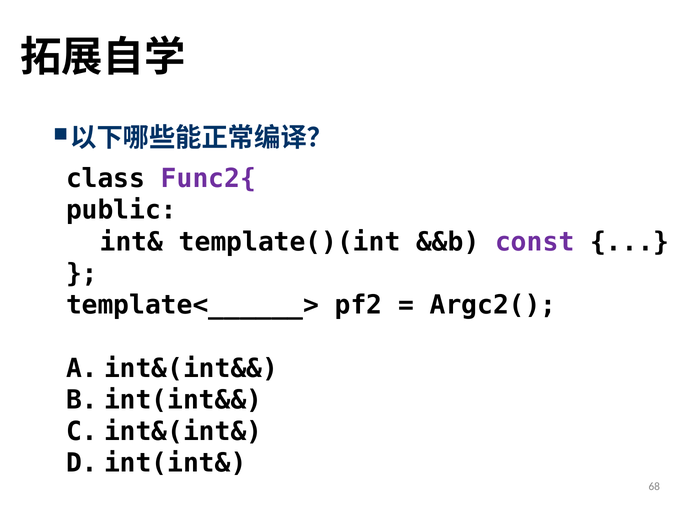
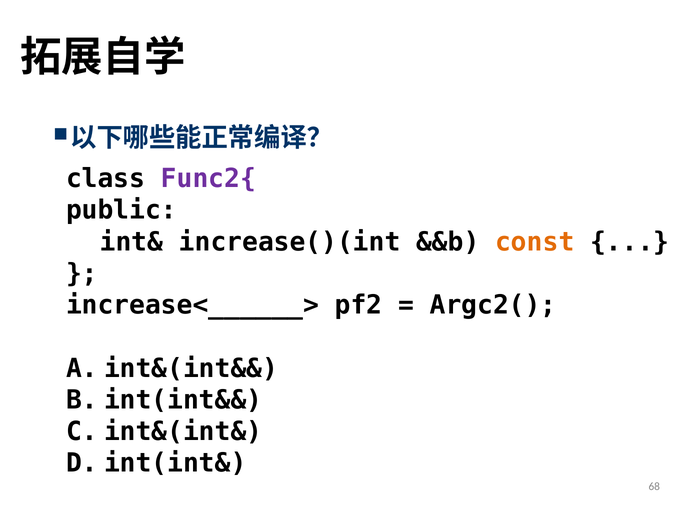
template()(int: template()(int -> increase()(int (290, 242)
const colour: purple -> orange (535, 242)
template<______>: template<______> -> increase<______> (193, 305)
